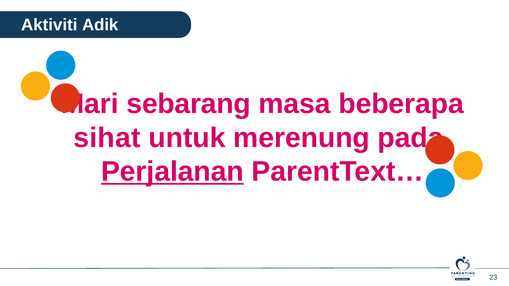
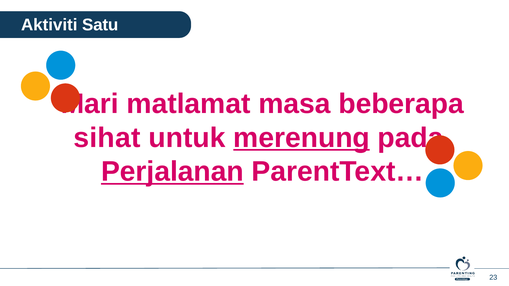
Adik: Adik -> Satu (100, 25)
sebarang: sebarang -> matlamat (189, 104)
merenung underline: none -> present (302, 138)
